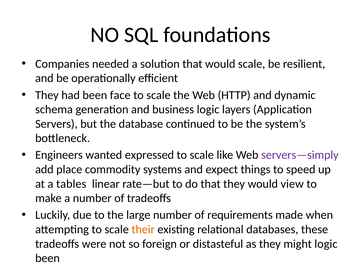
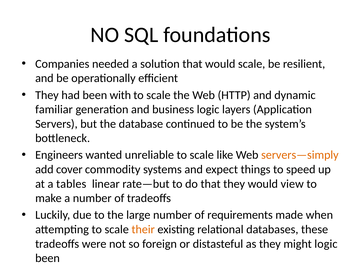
face: face -> with (120, 95)
schema: schema -> familiar (54, 110)
expressed: expressed -> unreliable (149, 155)
servers—simply colour: purple -> orange (300, 155)
place: place -> cover (69, 170)
